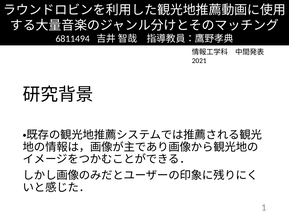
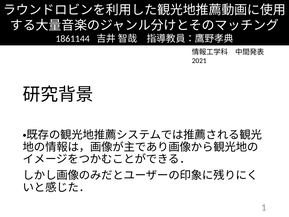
6811494: 6811494 -> 1861144 (73, 39)
